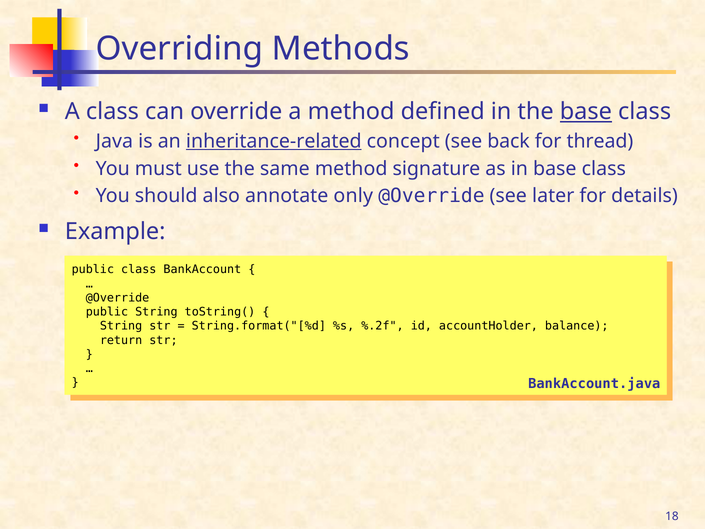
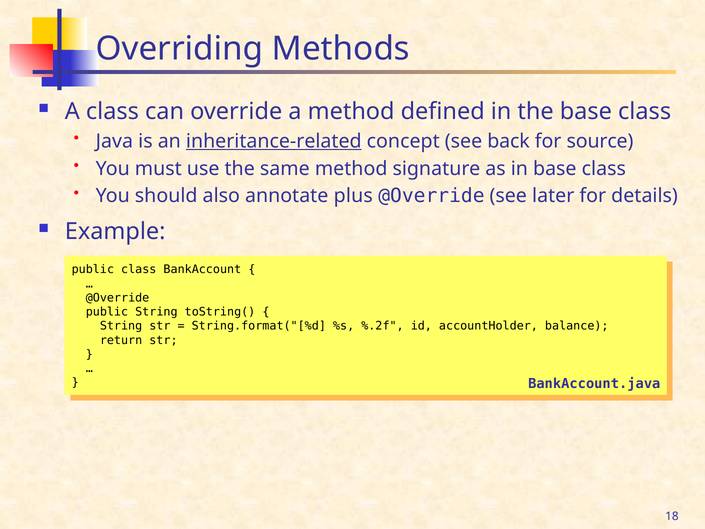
base underline: present -> none (586, 112)
thread: thread -> source (600, 141)
only: only -> plus (353, 196)
